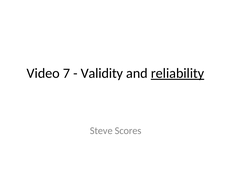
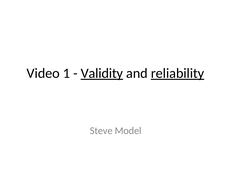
7: 7 -> 1 (66, 73)
Validity underline: none -> present (102, 73)
Scores: Scores -> Model (128, 131)
